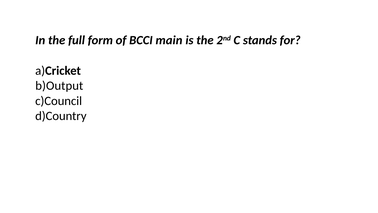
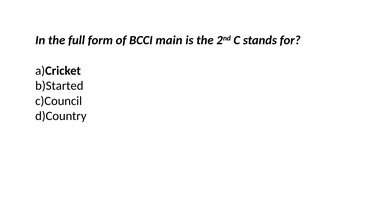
b)Output: b)Output -> b)Started (59, 86)
